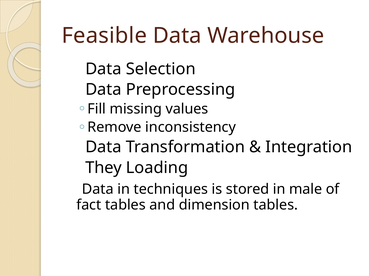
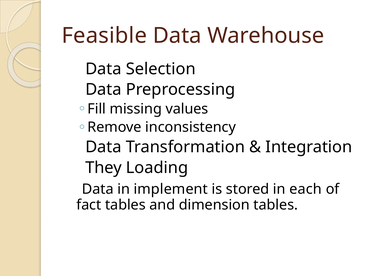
techniques: techniques -> implement (171, 190)
male: male -> each (306, 190)
